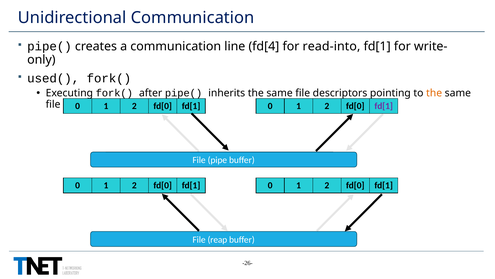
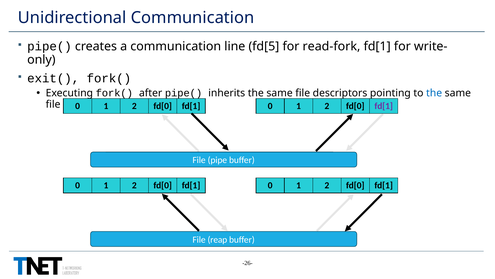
fd[4: fd[4 -> fd[5 (264, 46)
read-into: read-into -> read-fork (331, 46)
used(: used( -> exit( (53, 78)
the colour: orange -> blue (434, 93)
